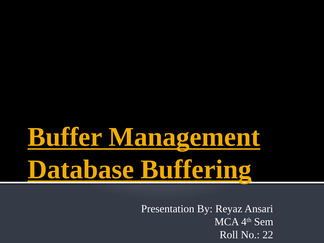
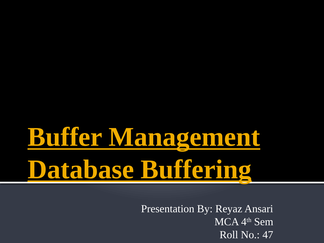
22: 22 -> 47 (268, 235)
